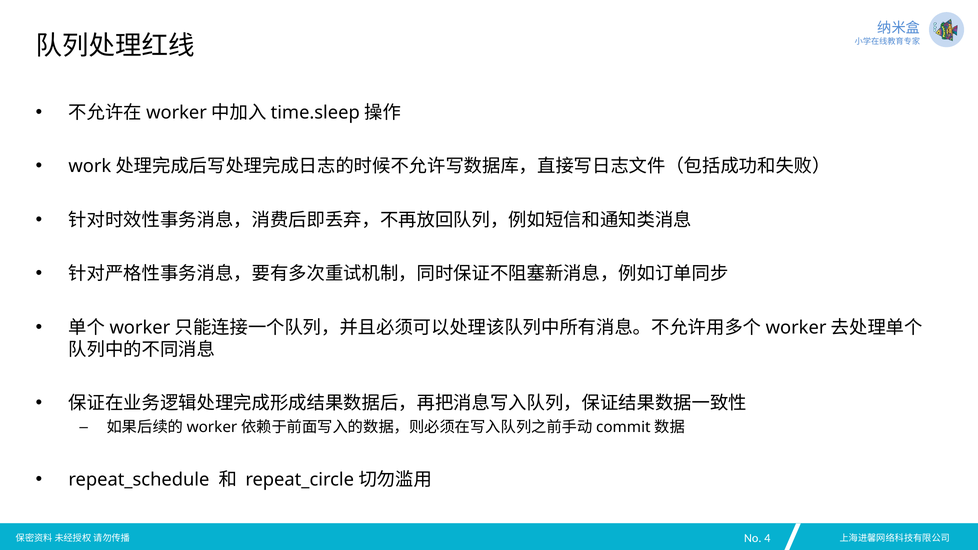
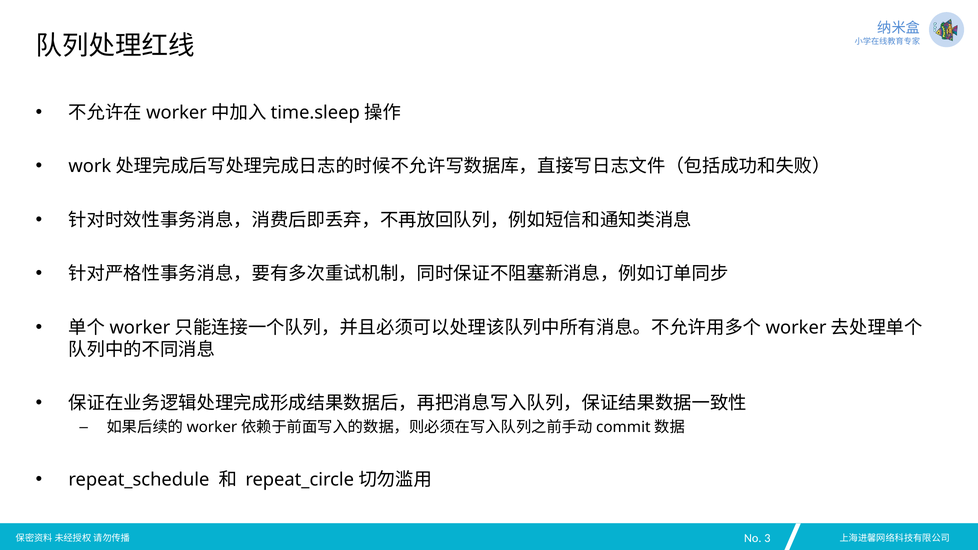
4: 4 -> 3 (767, 539)
